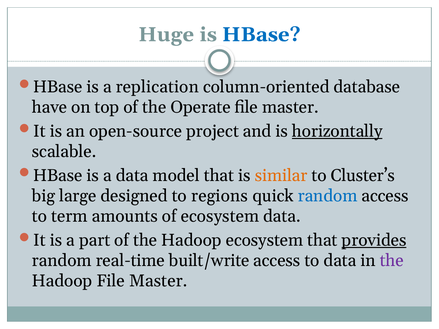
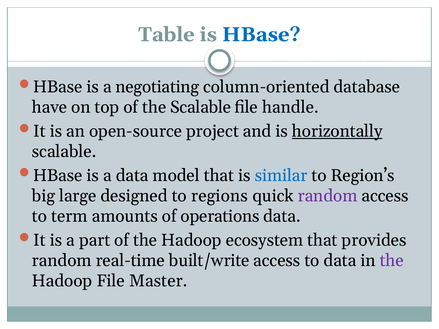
Huge: Huge -> Table (166, 35)
replication: replication -> negotiating (157, 87)
the Operate: Operate -> Scalable (201, 107)
master: master -> handle (290, 107)
similar colour: orange -> blue (281, 176)
Cluster’s: Cluster’s -> Region’s (363, 176)
random colour: blue -> purple (328, 196)
of ecosystem: ecosystem -> operations (220, 216)
provides underline: present -> none (374, 240)
